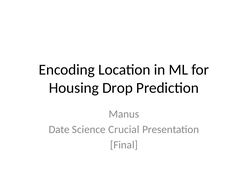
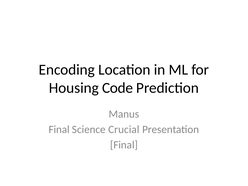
Drop: Drop -> Code (118, 88)
Date: Date -> Final (59, 129)
